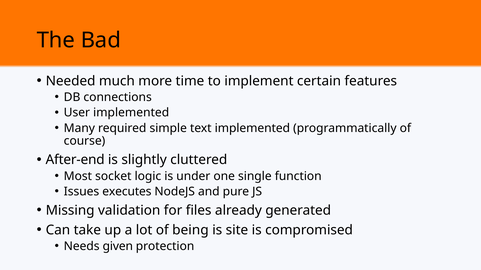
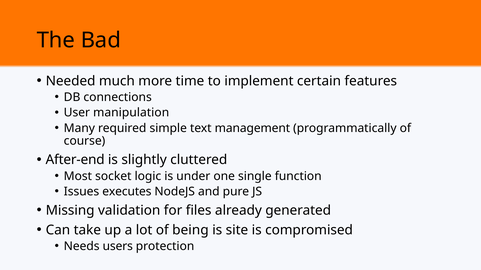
User implemented: implemented -> manipulation (131, 113)
text implemented: implemented -> management (252, 128)
given: given -> users (118, 247)
